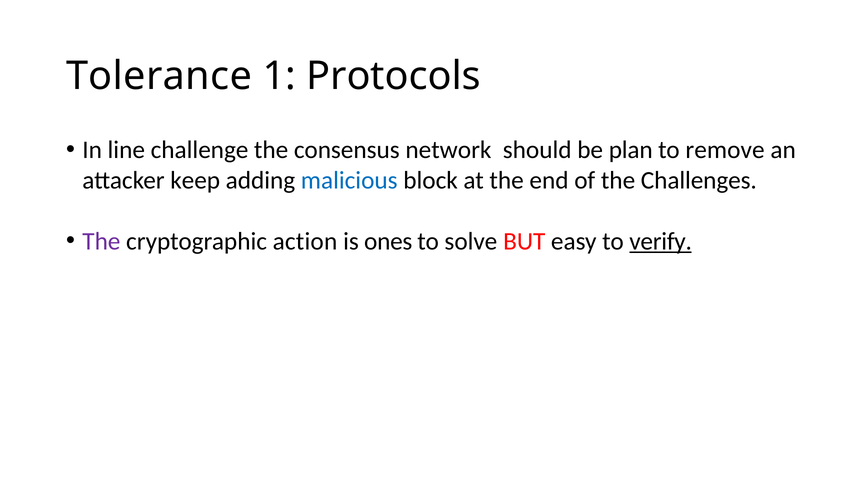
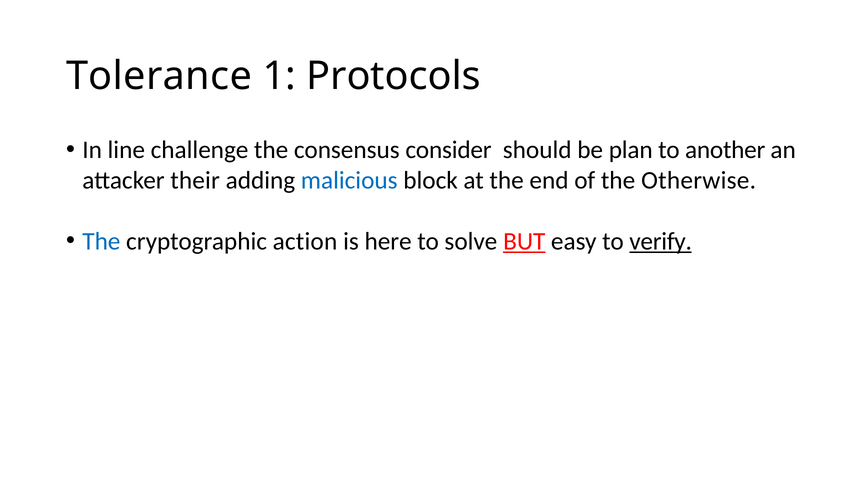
network: network -> consider (449, 150)
remove: remove -> another (725, 150)
keep: keep -> their (195, 180)
Challenges: Challenges -> Otherwise (699, 180)
The colour: purple -> blue (101, 241)
ones: ones -> here (388, 241)
BUT underline: none -> present (524, 241)
